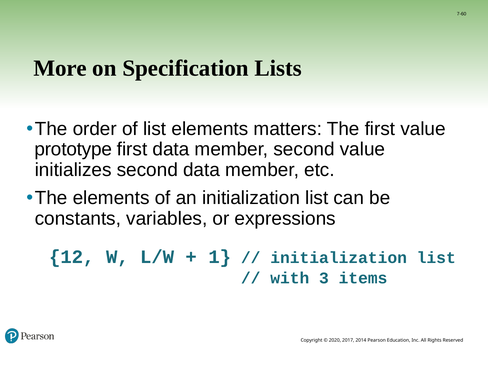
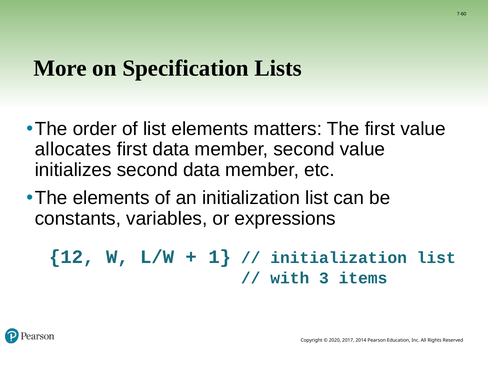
prototype: prototype -> allocates (73, 149)
